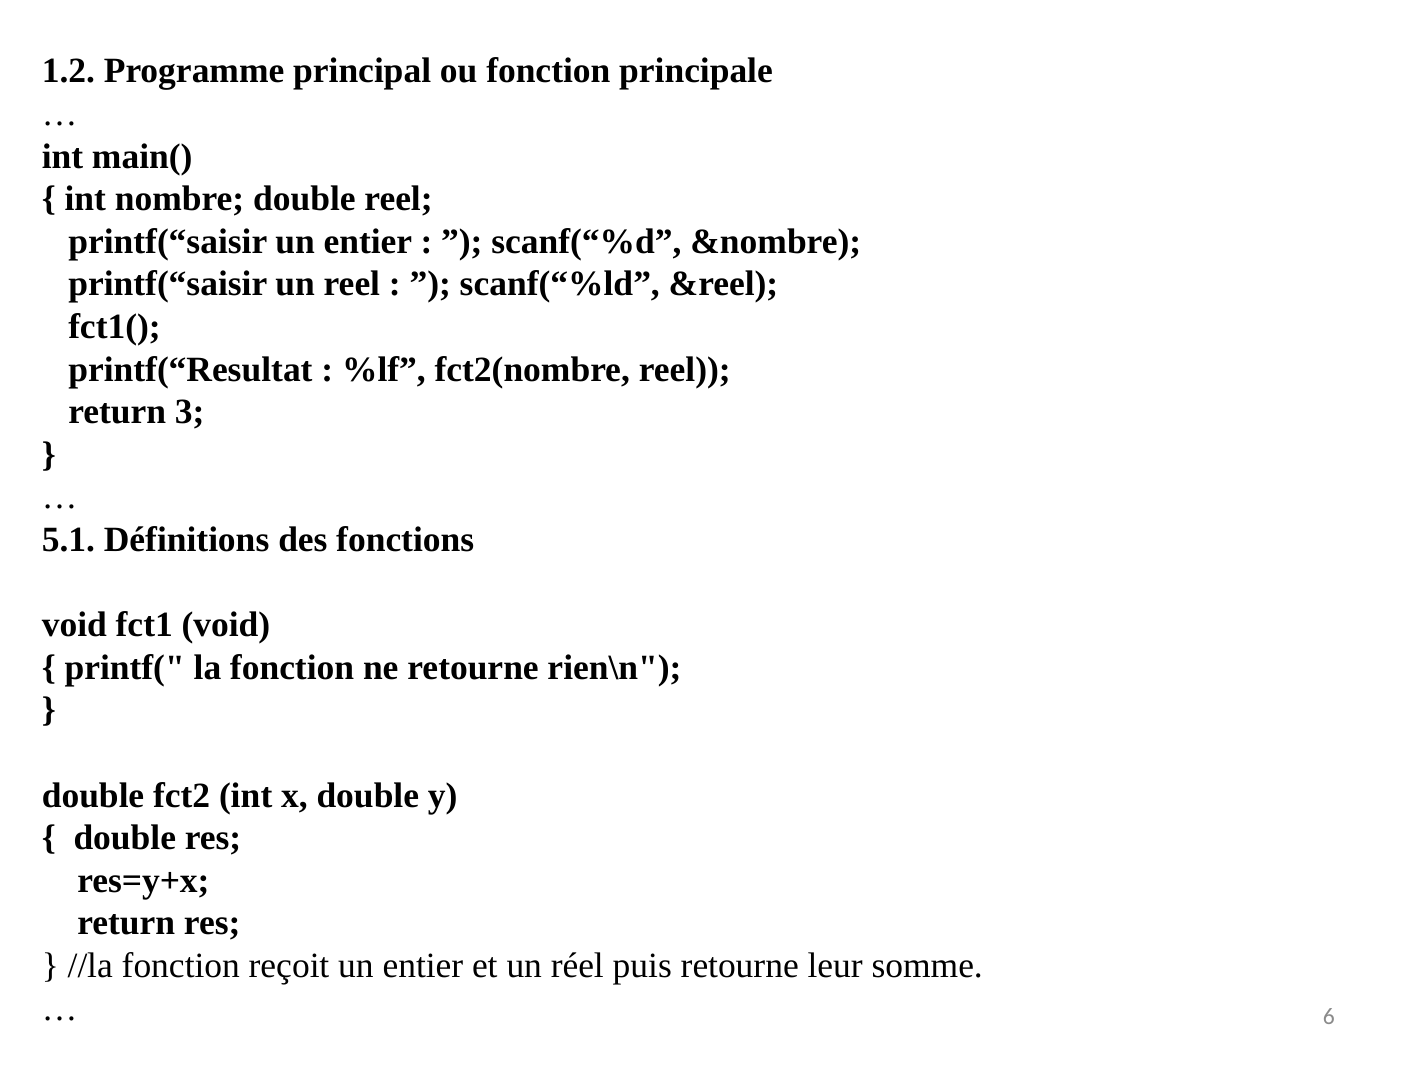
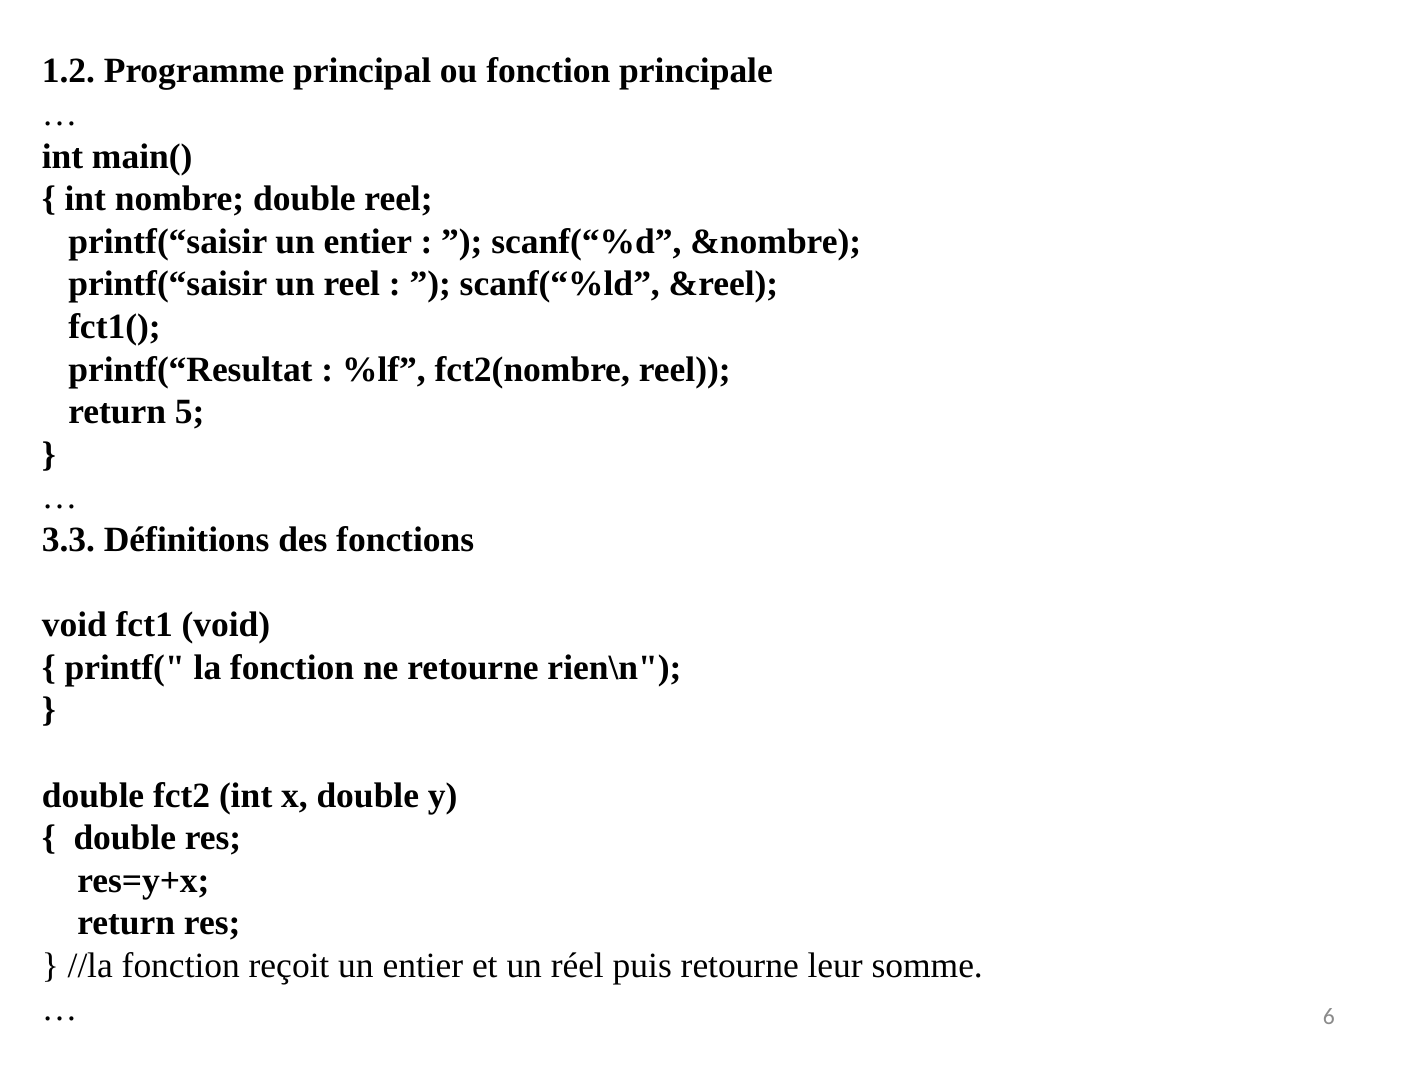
3: 3 -> 5 (190, 412)
5.1: 5.1 -> 3.3 (68, 540)
